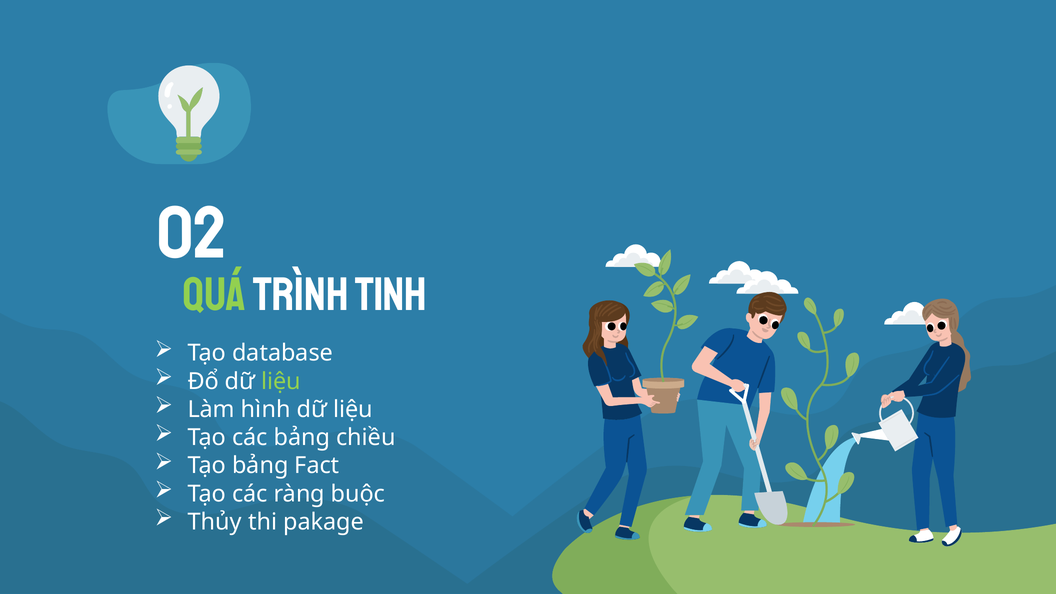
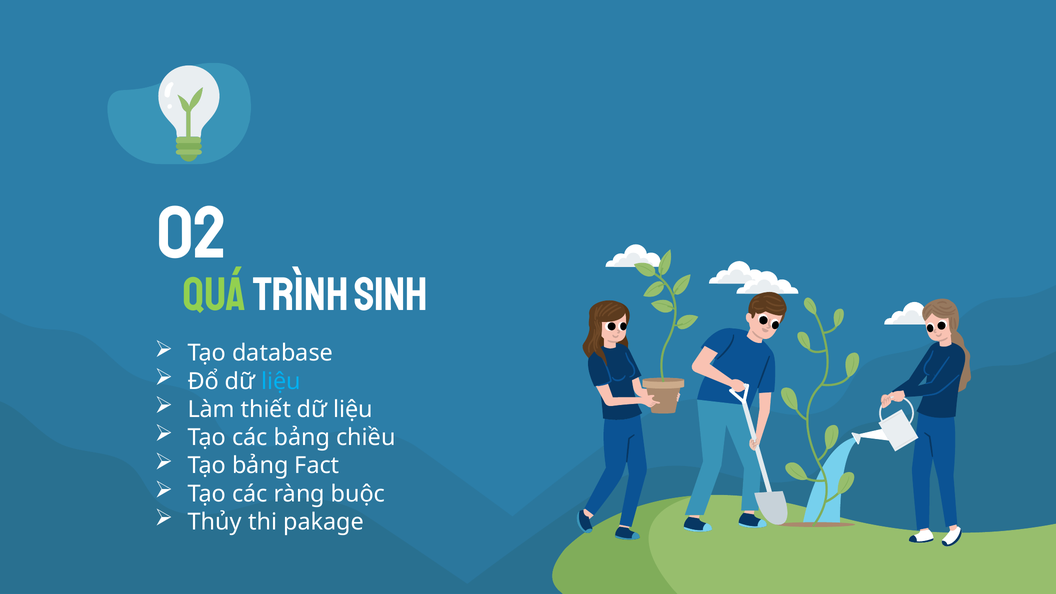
TINH: TINH -> SINH (391, 295)
liệu colour: light green -> light blue (281, 381)
hình: hình -> thiết (266, 409)
